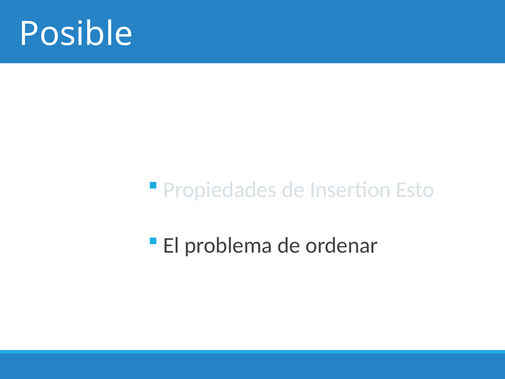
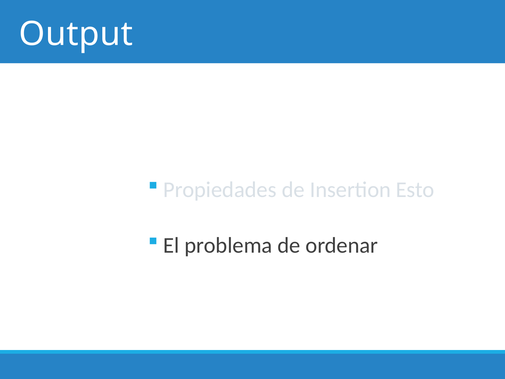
Posible: Posible -> Output (76, 34)
